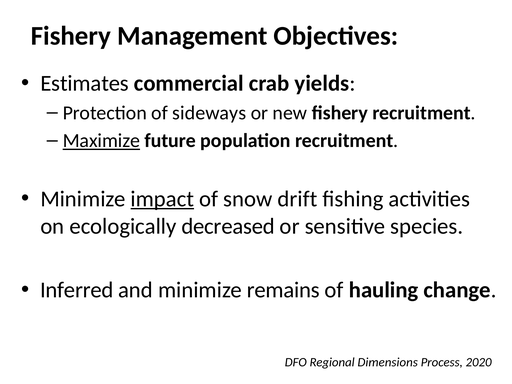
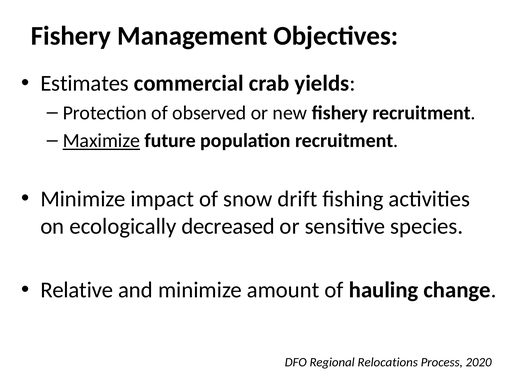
sideways: sideways -> observed (209, 113)
impact underline: present -> none (162, 199)
Inferred: Inferred -> Relative (77, 290)
remains: remains -> amount (283, 290)
Dimensions: Dimensions -> Relocations (388, 362)
